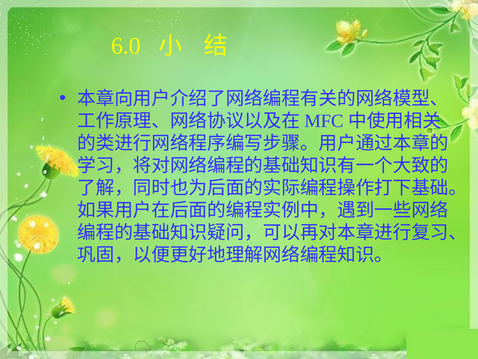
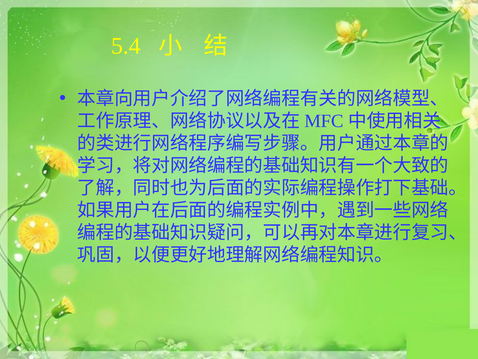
6.0: 6.0 -> 5.4 (126, 46)
